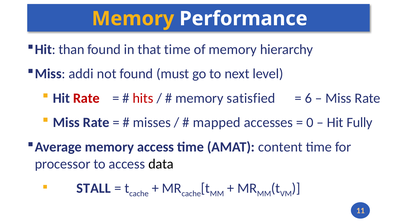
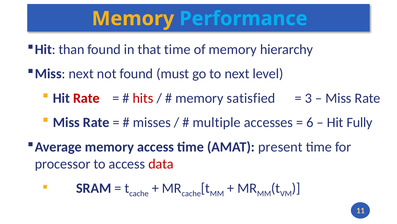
Performance colour: white -> light blue (243, 19)
Miss addi: addi -> next (81, 74)
6: 6 -> 3 (308, 98)
mapped: mapped -> multiple (217, 122)
0: 0 -> 6 (310, 122)
content: content -> present (280, 147)
data colour: black -> red (161, 163)
STALL: STALL -> SRAM (94, 188)
